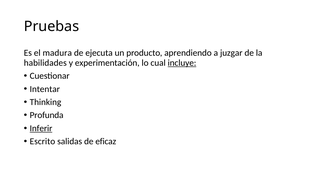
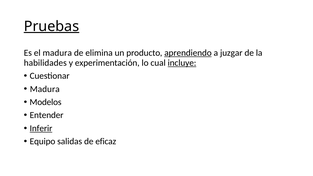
Pruebas underline: none -> present (51, 26)
ejecuta: ejecuta -> elimina (99, 53)
aprendiendo underline: none -> present (188, 53)
Intentar: Intentar -> Madura (45, 89)
Thinking: Thinking -> Modelos (46, 102)
Profunda: Profunda -> Entender (47, 115)
Escrito: Escrito -> Equipo (42, 142)
